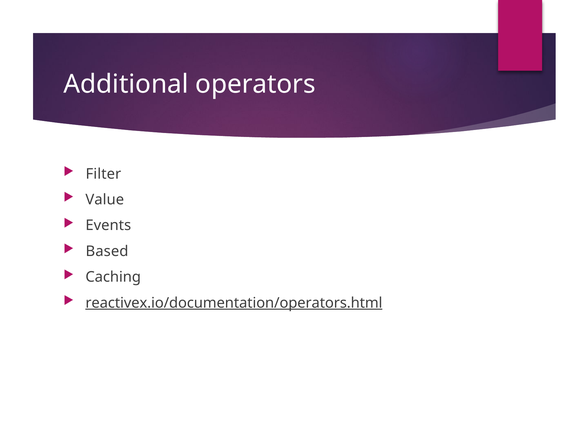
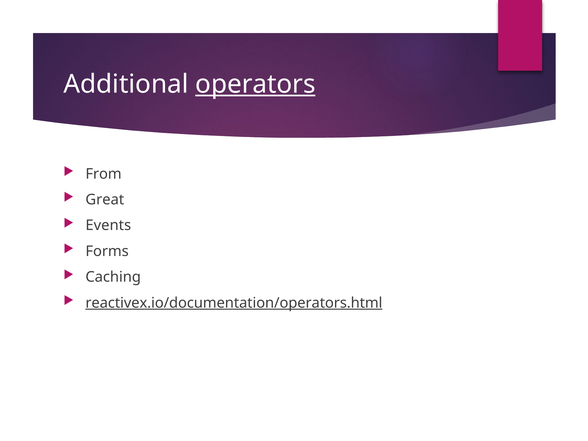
operators underline: none -> present (255, 84)
Filter: Filter -> From (104, 174)
Value: Value -> Great (105, 200)
Based: Based -> Forms (107, 251)
